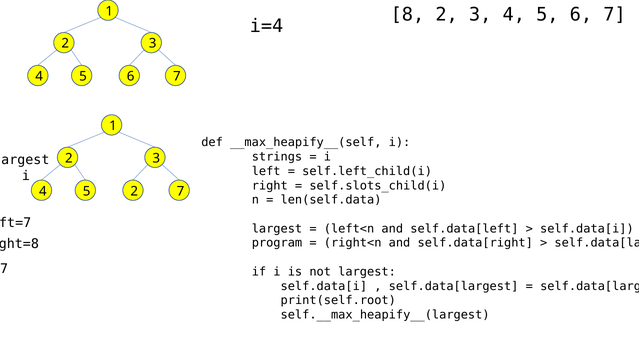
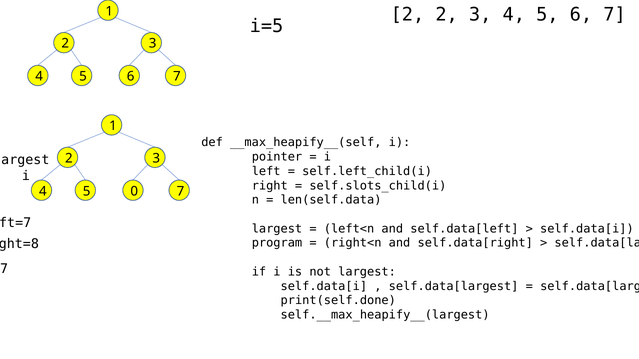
8: 8 -> 2 (407, 15)
i=4: i=4 -> i=5 (267, 26)
strings: strings -> pointer (277, 157)
5 2: 2 -> 0 (134, 191)
print(self.root: print(self.root -> print(self.done (338, 301)
